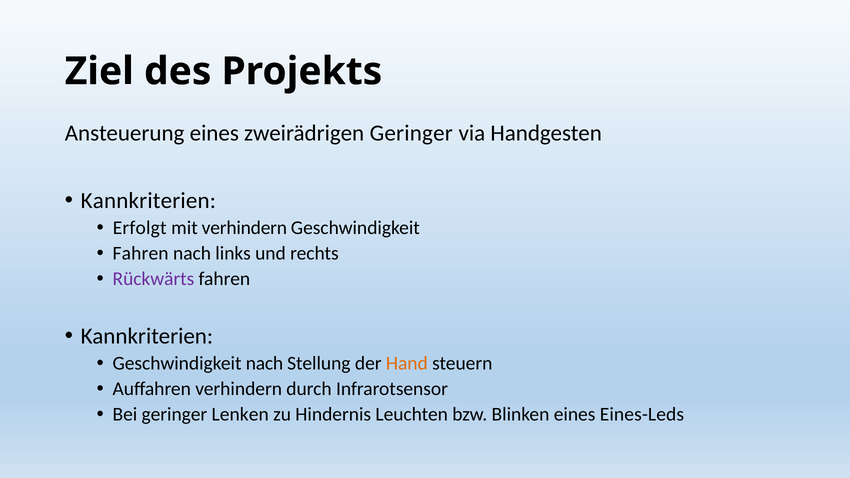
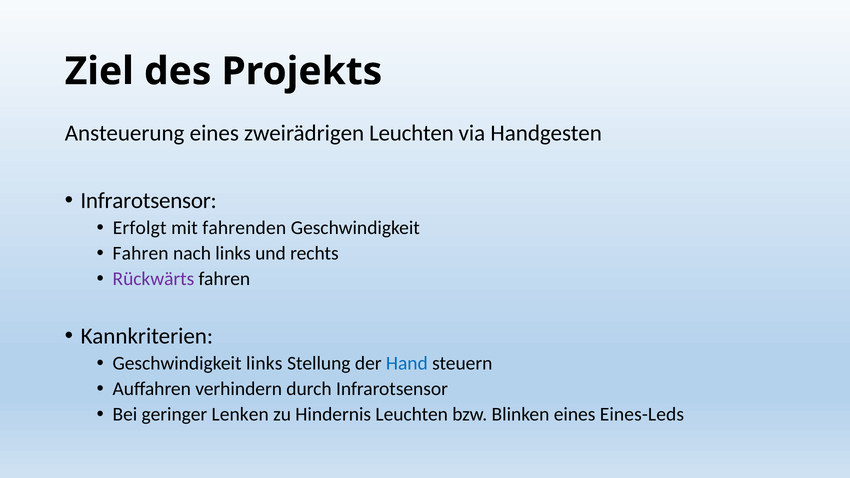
zweirädrigen Geringer: Geringer -> Leuchten (411, 133)
Kannkriterien: Kannkriterien -> Infrarotsensor (149, 201)
mit verhindern: verhindern -> fahrenden (244, 228)
Geschwindigkeit nach: nach -> links (264, 364)
Hand colour: orange -> blue (407, 364)
